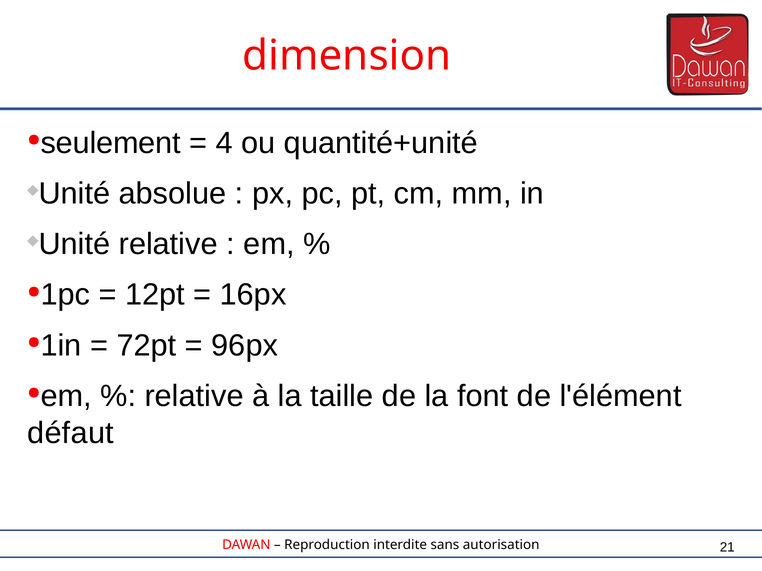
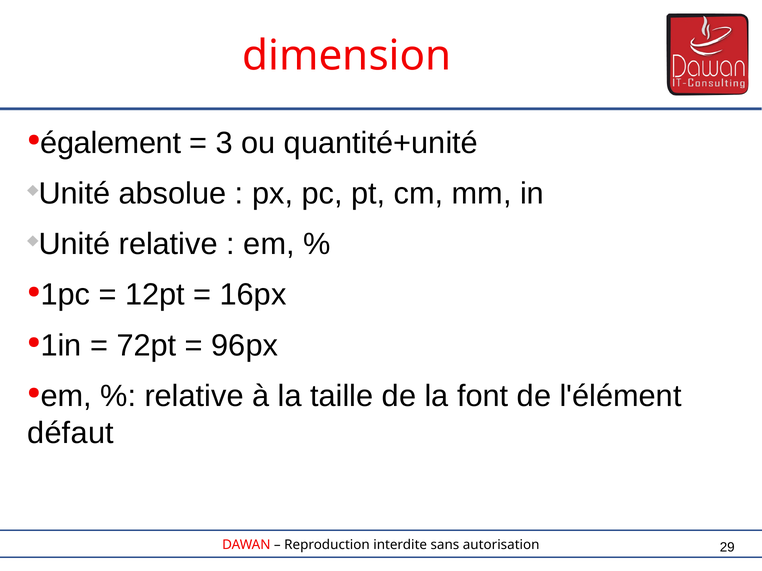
seulement: seulement -> également (111, 143)
4: 4 -> 3 (224, 143)
21: 21 -> 29 (727, 548)
